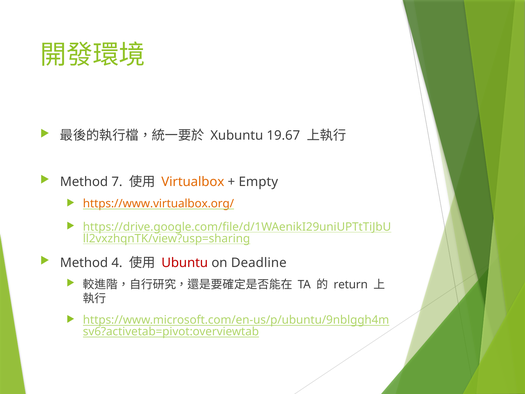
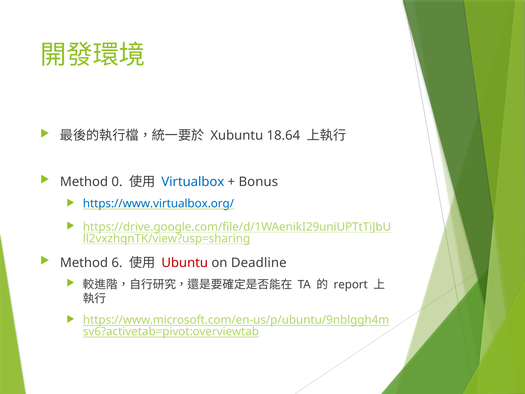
19.67: 19.67 -> 18.64 (283, 135)
7: 7 -> 0 (117, 182)
Virtualbox colour: orange -> blue (193, 182)
Empty: Empty -> Bonus (258, 182)
https://www.virtualbox.org/ colour: orange -> blue (158, 204)
4: 4 -> 6 (117, 263)
return: return -> report (351, 285)
